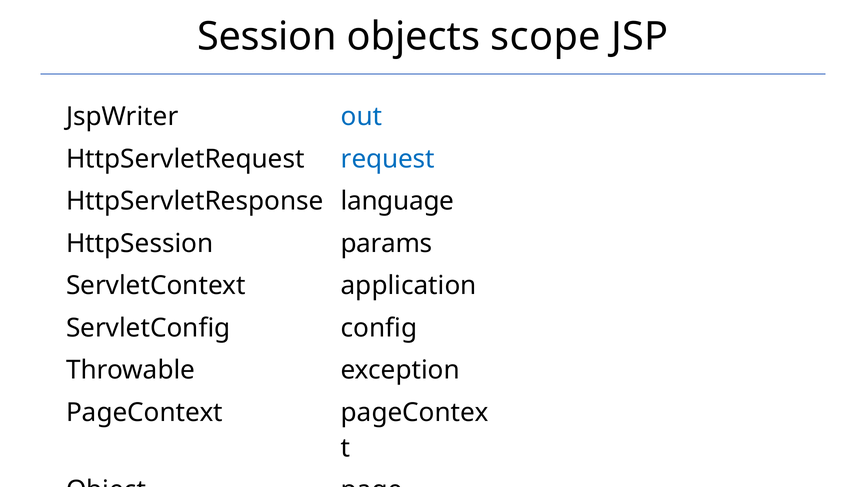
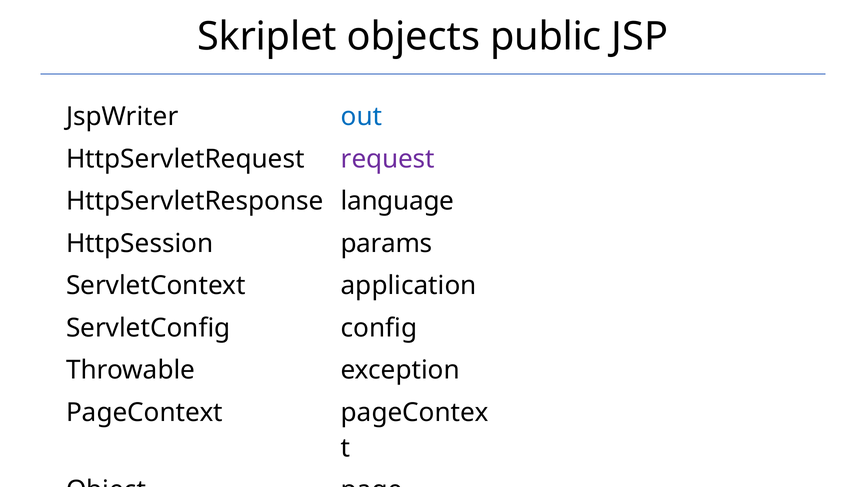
Session: Session -> Skriplet (267, 37)
scope: scope -> public (546, 37)
request colour: blue -> purple (388, 159)
